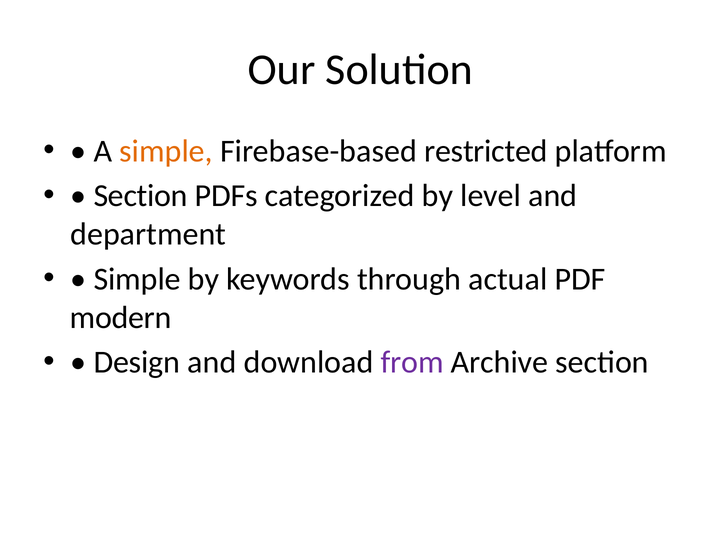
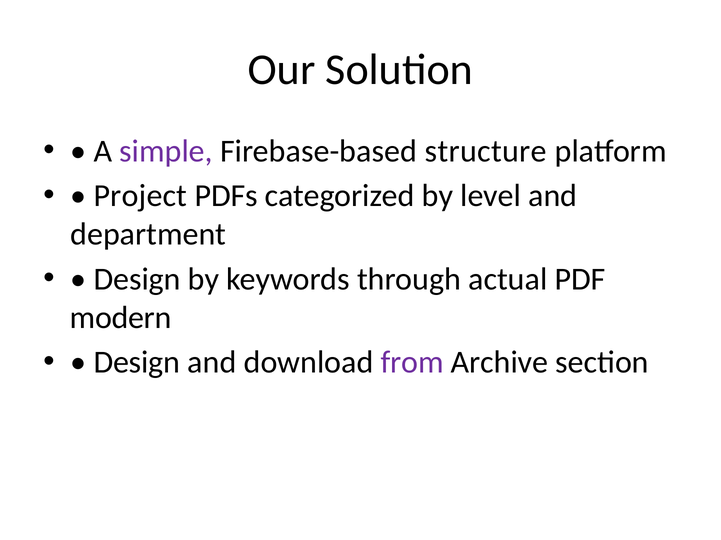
simple colour: orange -> purple (166, 151)
restricted: restricted -> structure (486, 151)
Section: Section -> Project (140, 196)
Simple: Simple -> Design (137, 279)
